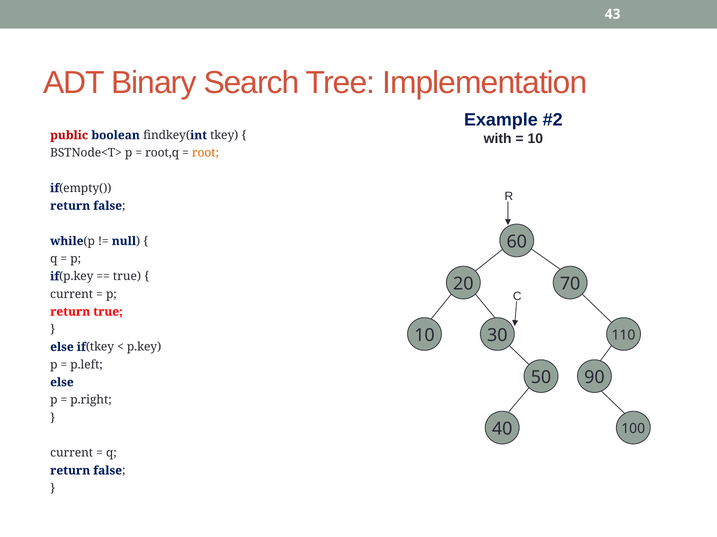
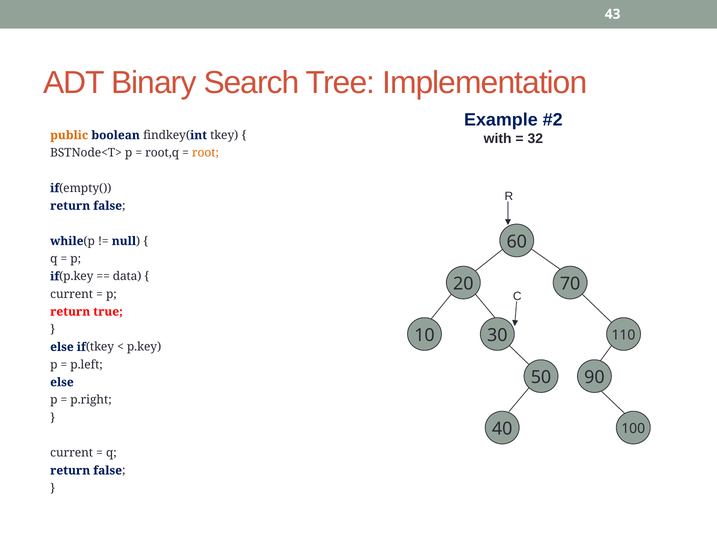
public colour: red -> orange (69, 135)
10: 10 -> 32 (535, 139)
true: true -> data (127, 277)
